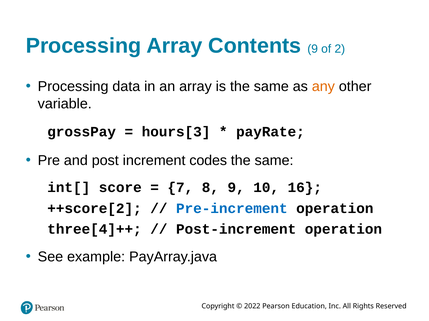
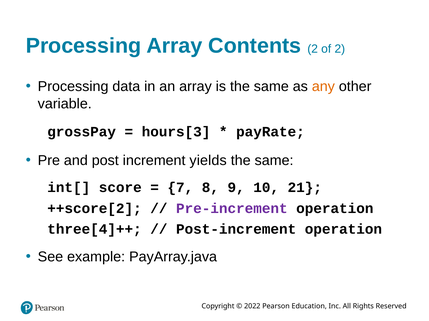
Contents 9: 9 -> 2 (313, 49)
codes: codes -> yields (208, 161)
16: 16 -> 21 (305, 188)
Pre-increment colour: blue -> purple (232, 209)
